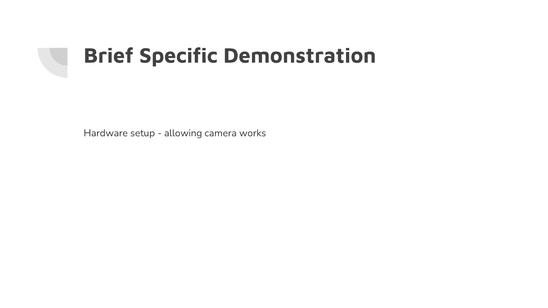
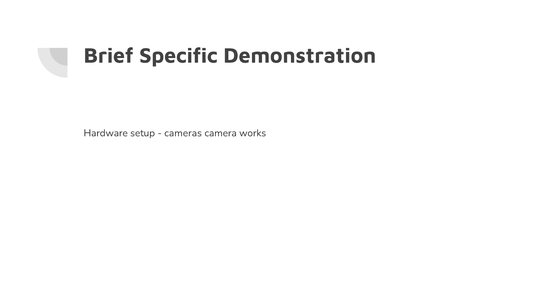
allowing: allowing -> cameras (183, 133)
